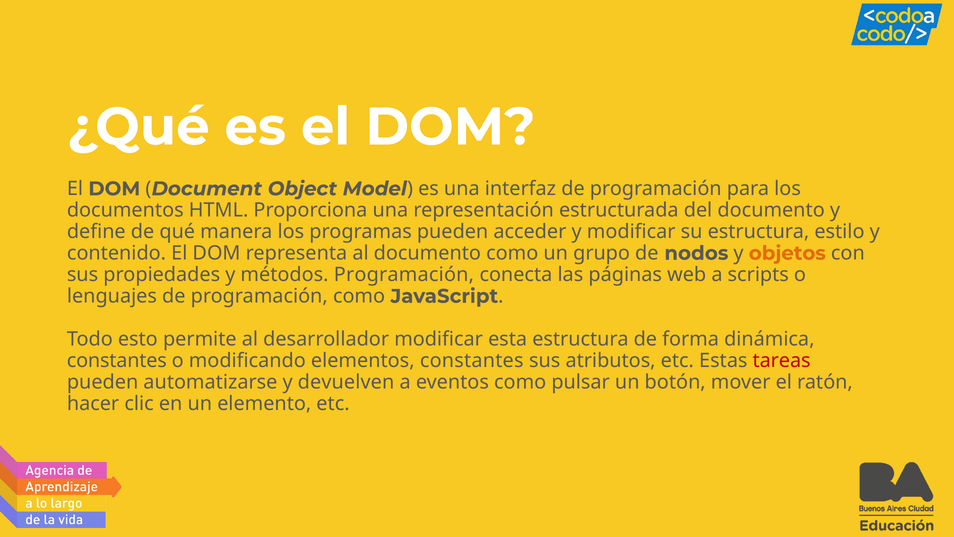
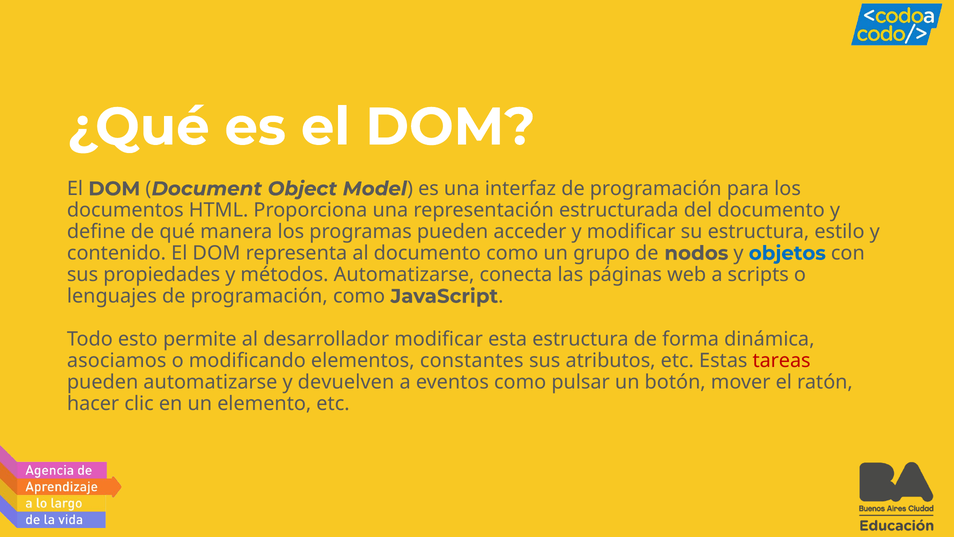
objetos colour: orange -> blue (787, 253)
métodos Programación: Programación -> Automatizarse (404, 275)
constantes: constantes -> asociamos (117, 360)
